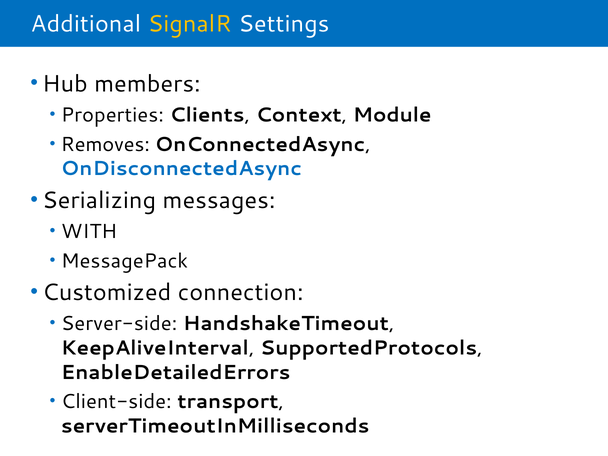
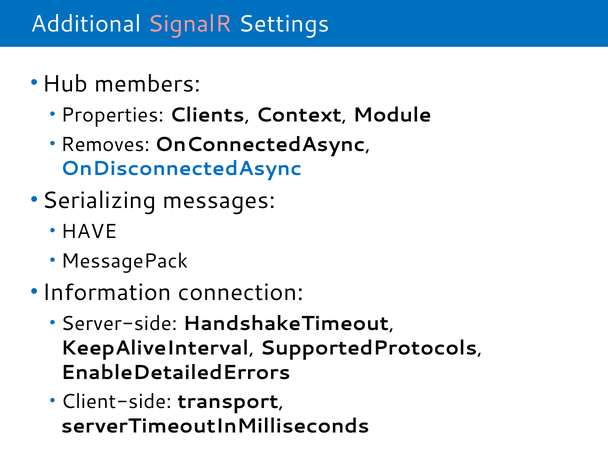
SignalR colour: yellow -> pink (190, 24)
WITH: WITH -> HAVE (89, 232)
Customized: Customized -> Information (107, 293)
